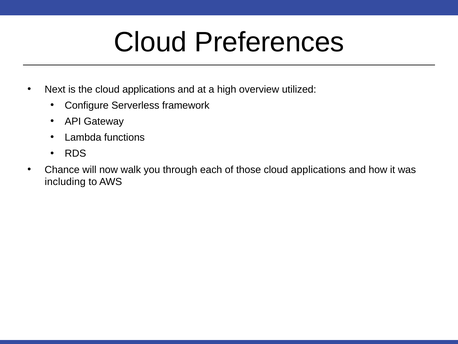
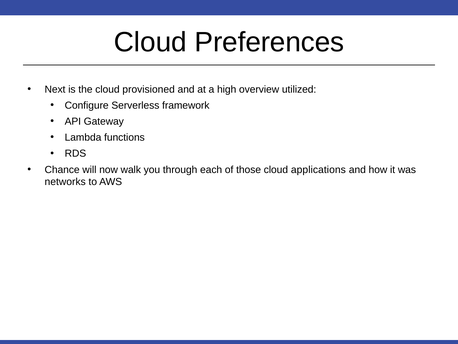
the cloud applications: applications -> provisioned (149, 89)
including: including -> networks (65, 182)
